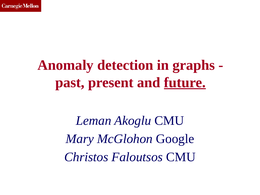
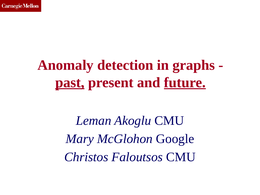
past underline: none -> present (70, 83)
